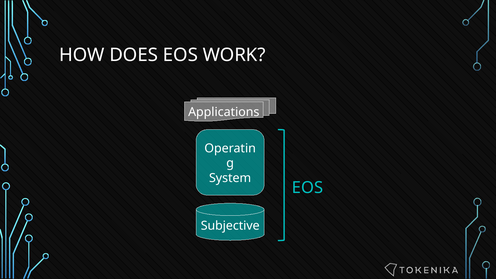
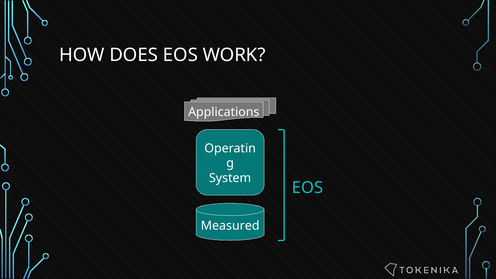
Subjective: Subjective -> Measured (230, 226)
